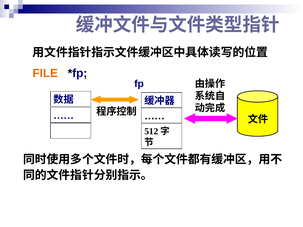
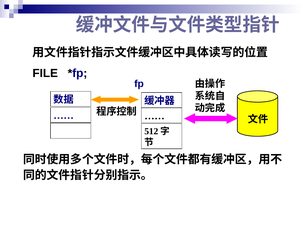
FILE colour: orange -> black (45, 73)
